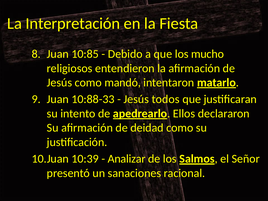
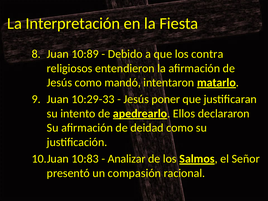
10:85: 10:85 -> 10:89 (85, 54)
mucho: mucho -> contra (207, 54)
10:88-33: 10:88-33 -> 10:29-33 (93, 99)
todos: todos -> poner (166, 99)
10:39: 10:39 -> 10:83 (85, 159)
sanaciones: sanaciones -> compasión (134, 173)
